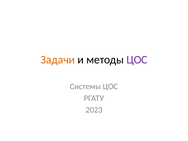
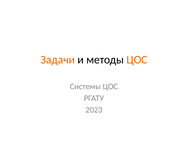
ЦОС colour: purple -> orange (137, 60)
